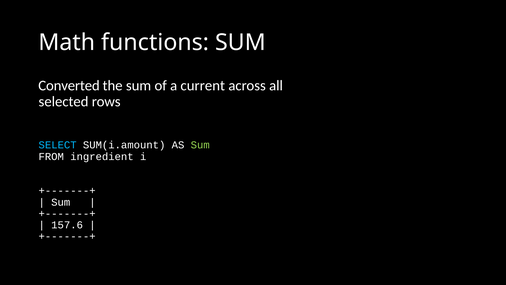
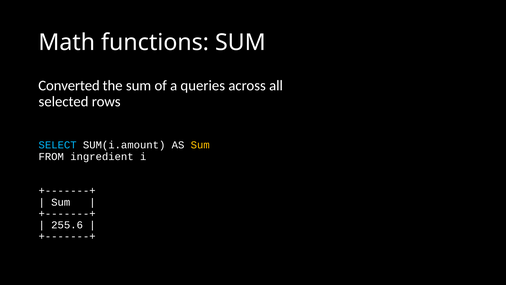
current: current -> queries (203, 86)
Sum colour: light green -> yellow (200, 145)
157.6: 157.6 -> 255.6 (67, 225)
